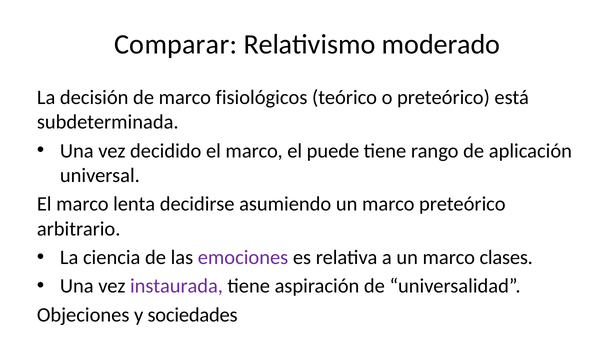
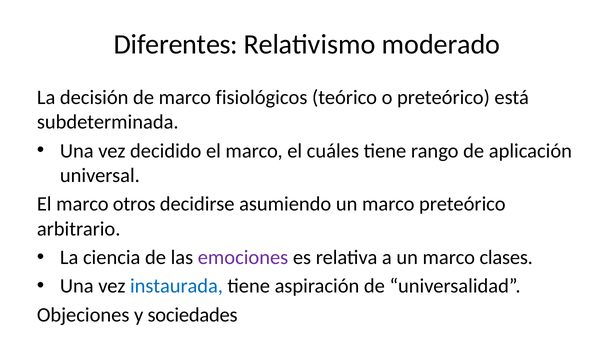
Comparar: Comparar -> Diferentes (176, 45)
puede: puede -> cuáles (333, 151)
lenta: lenta -> otros (134, 204)
instaurada colour: purple -> blue (176, 286)
